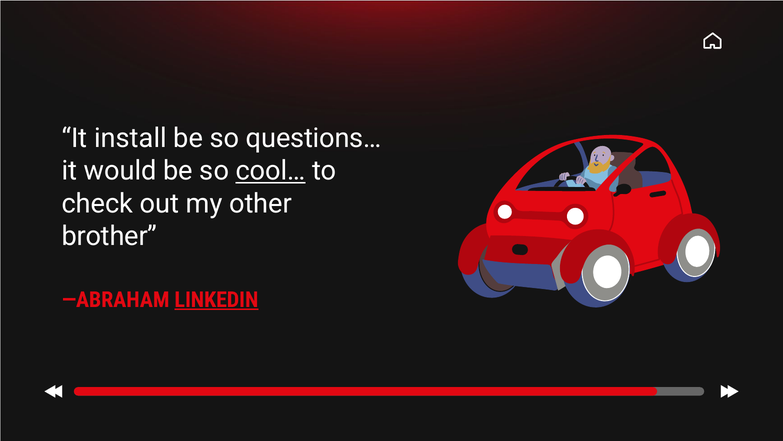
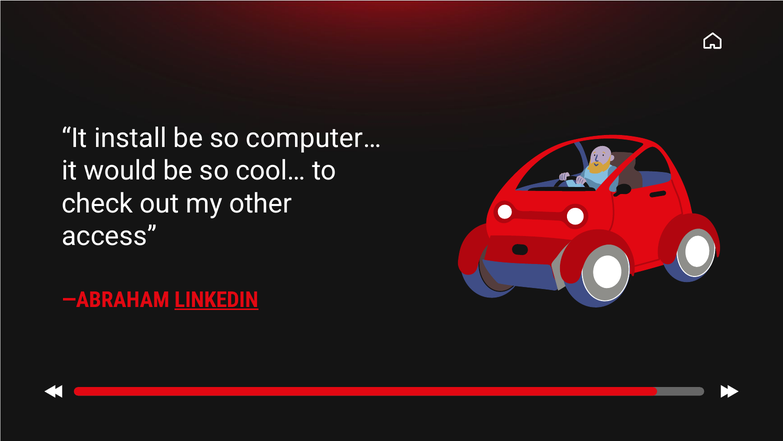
questions…: questions… -> computer… (314, 138)
cool… underline: present -> none (271, 171)
brother: brother -> access (109, 236)
